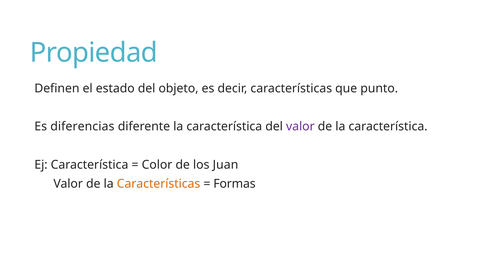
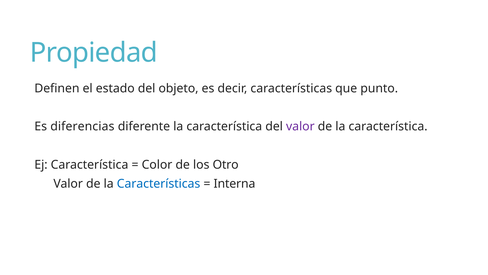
Juan: Juan -> Otro (226, 165)
Características colour: orange -> blue (159, 184)
Formas: Formas -> Interna (234, 184)
